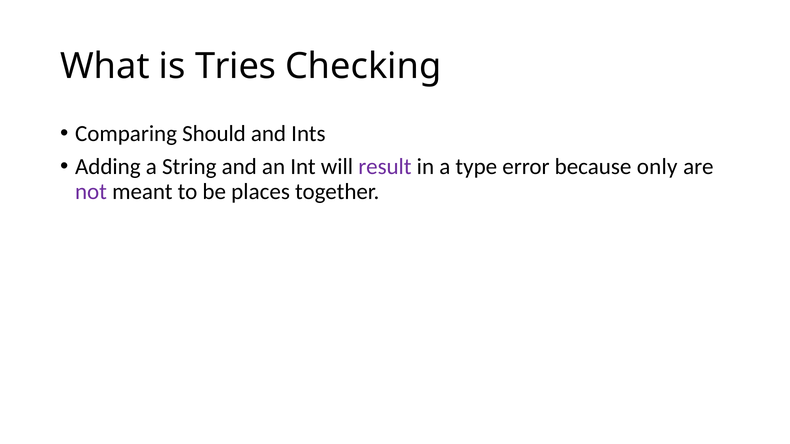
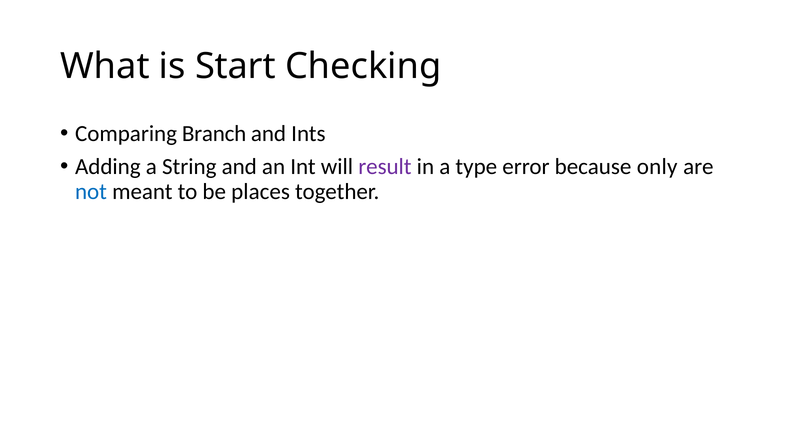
Tries: Tries -> Start (235, 66)
Should: Should -> Branch (214, 134)
not colour: purple -> blue (91, 192)
